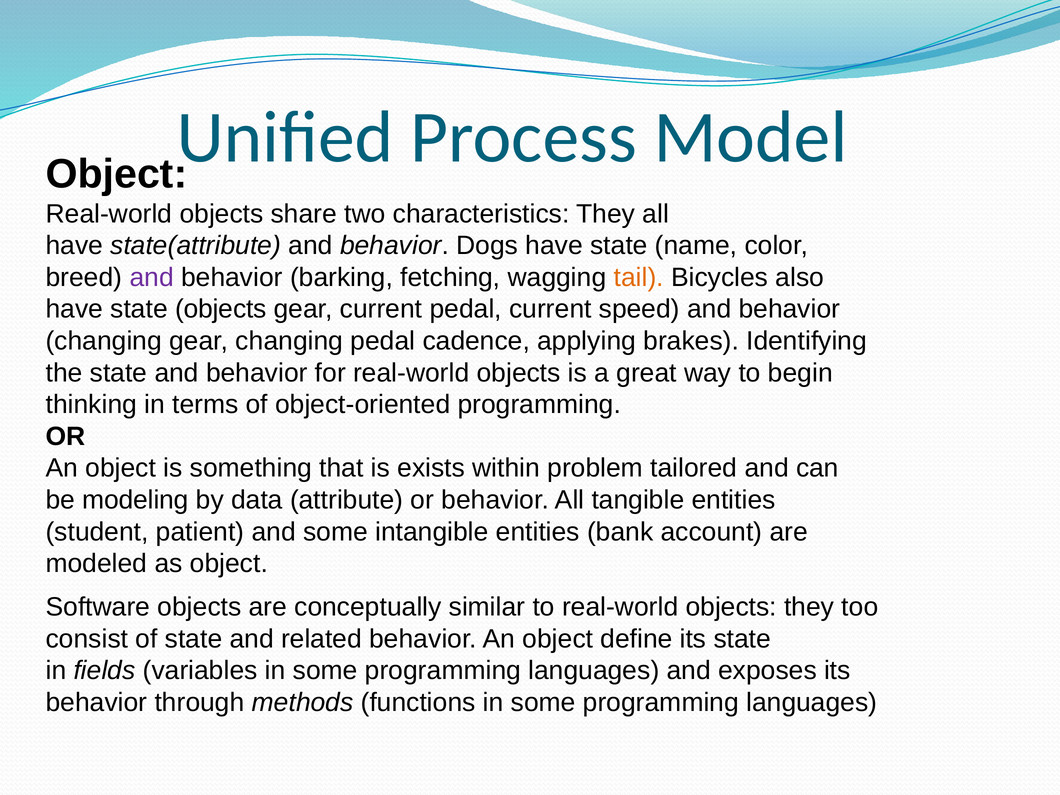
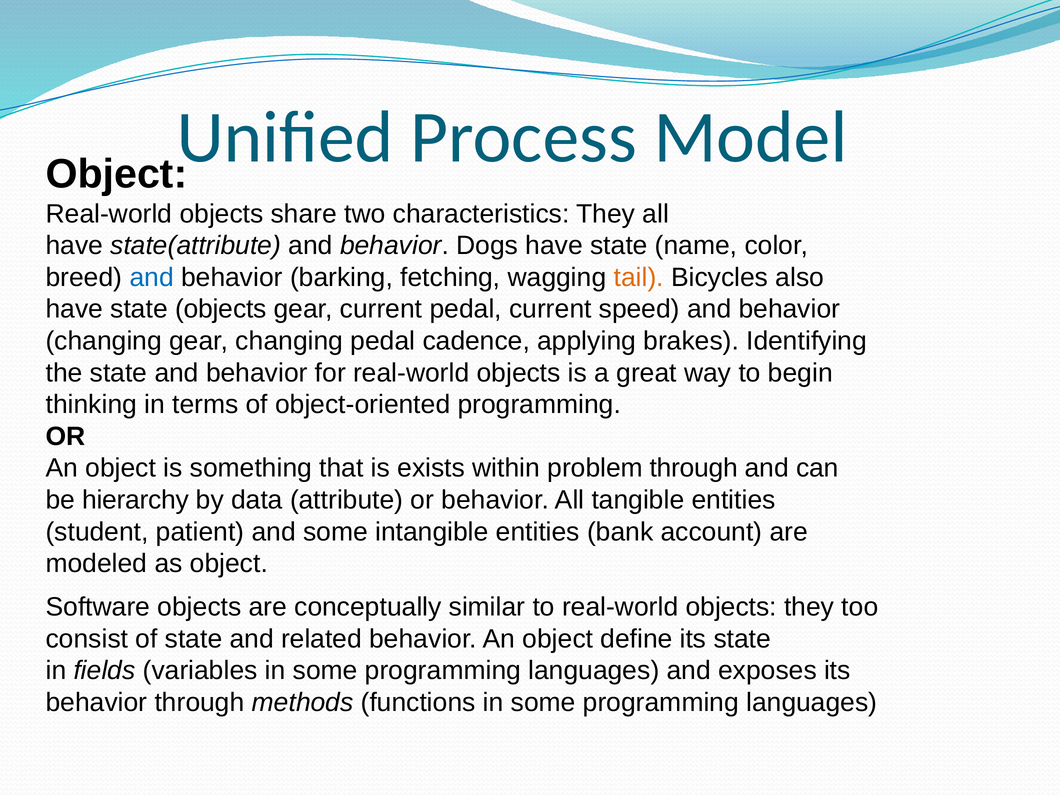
and colour: purple -> blue (152, 277)
problem tailored: tailored -> through (694, 468)
modeling: modeling -> hierarchy (136, 500)
